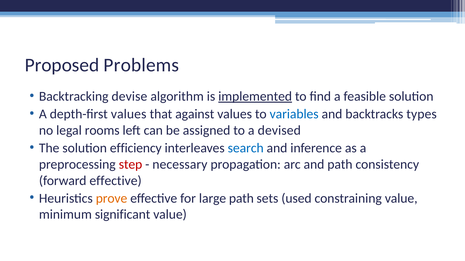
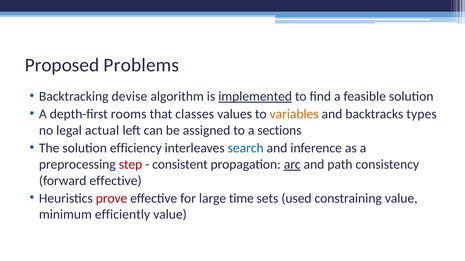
depth-first values: values -> rooms (129, 114)
against: against -> classes (195, 114)
variables colour: blue -> orange (294, 114)
rooms: rooms -> actual (102, 131)
devised: devised -> sections (279, 131)
necessary: necessary -> consistent (180, 165)
arc underline: none -> present (292, 165)
prove colour: orange -> red (112, 199)
large path: path -> time (241, 199)
significant: significant -> efficiently (123, 215)
